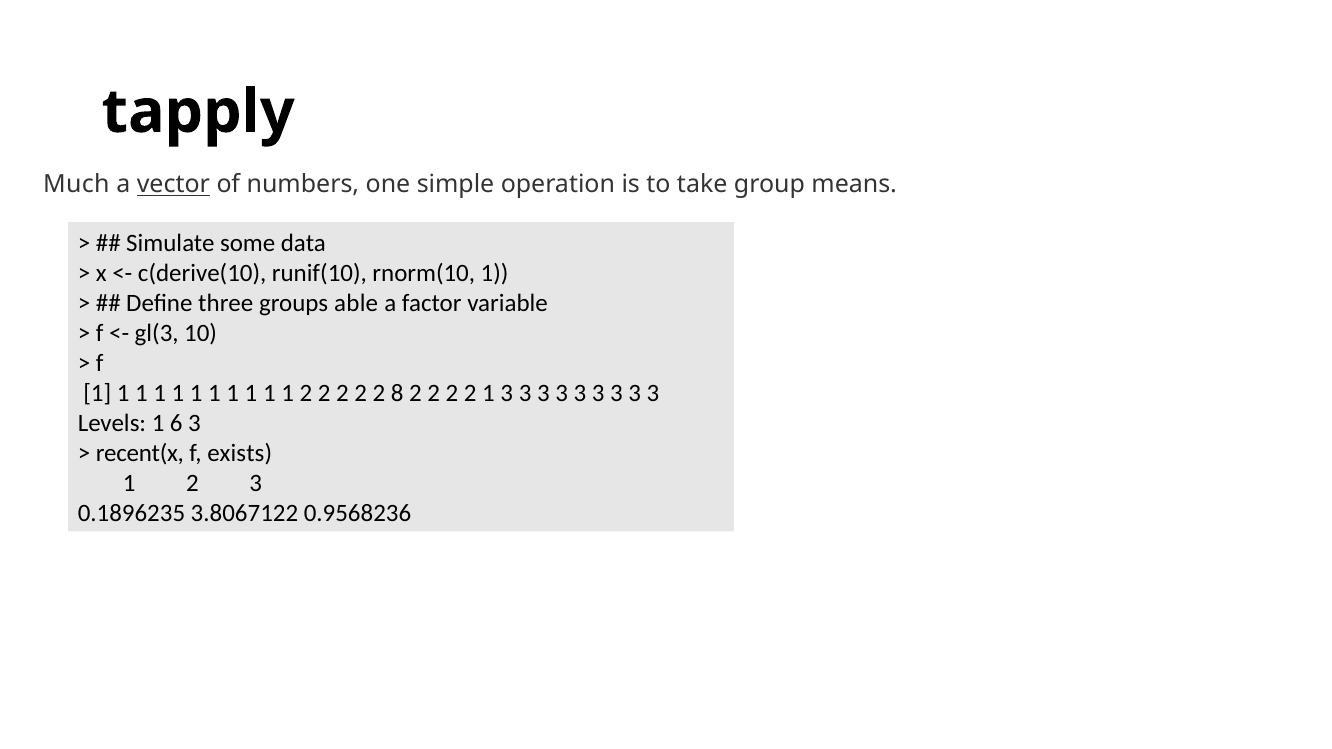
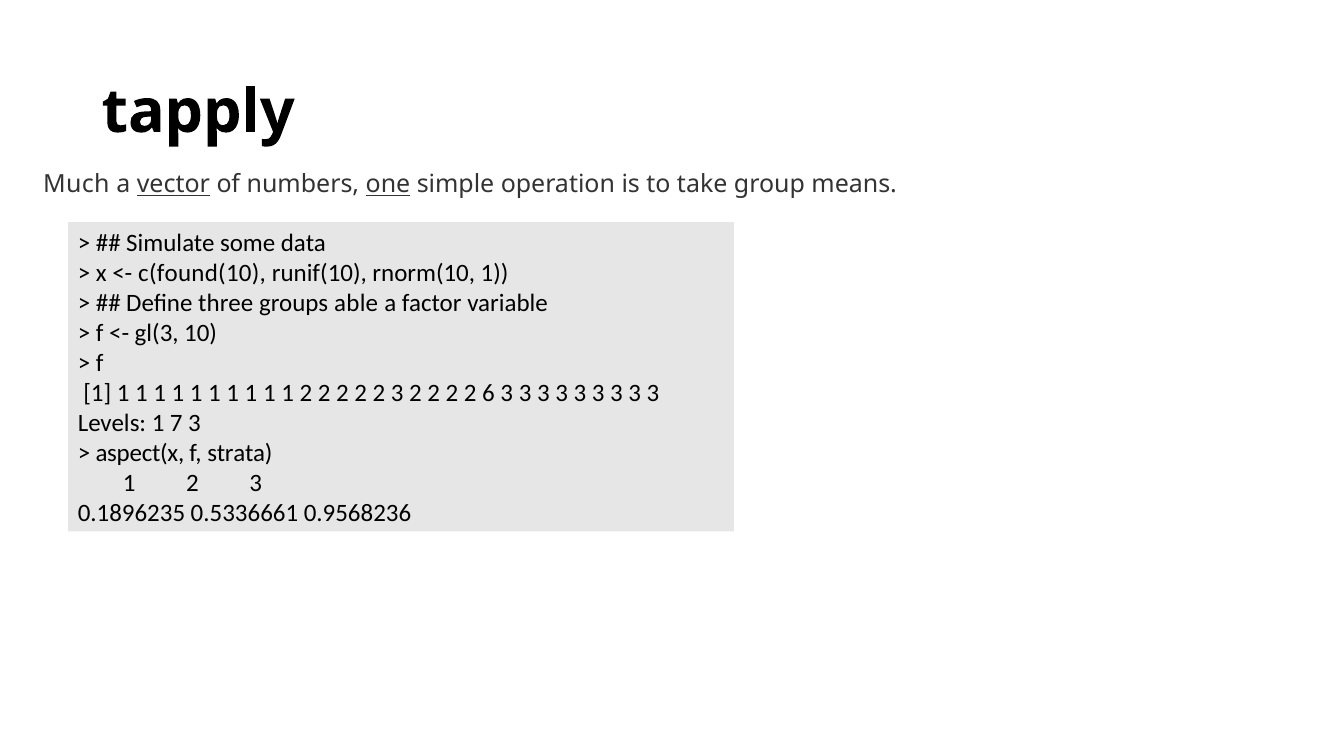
one underline: none -> present (388, 185)
c(derive(10: c(derive(10 -> c(found(10 (202, 274)
2 2 8: 8 -> 3 (397, 394)
2 1: 1 -> 6 (489, 394)
6: 6 -> 7 (176, 424)
recent(x: recent(x -> aspect(x (140, 454)
exists: exists -> strata (240, 454)
3.8067122: 3.8067122 -> 0.5336661 (244, 513)
